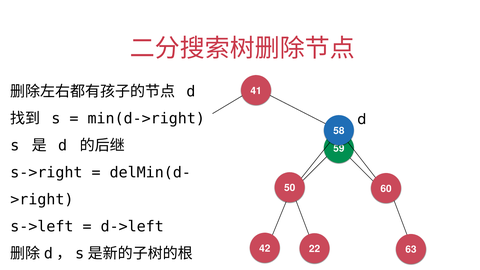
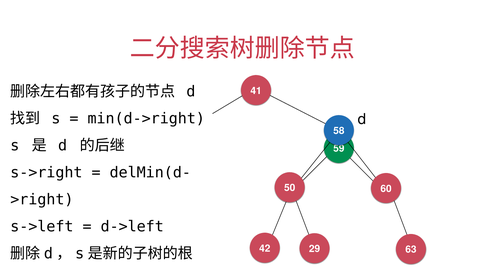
22: 22 -> 29 (315, 249)
